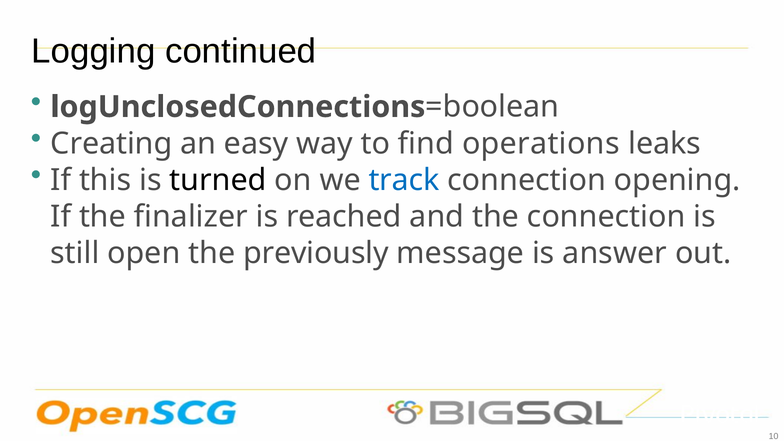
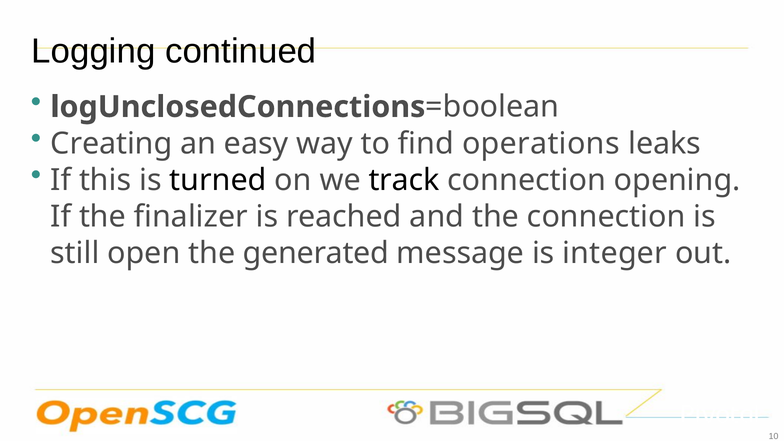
track colour: blue -> black (404, 180)
previously: previously -> generated (316, 253)
answer: answer -> integer (615, 253)
